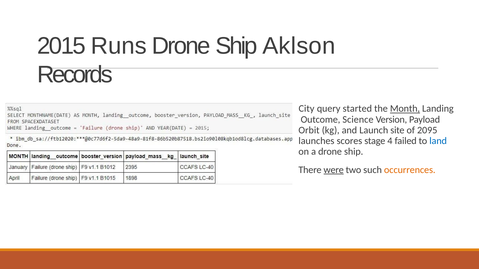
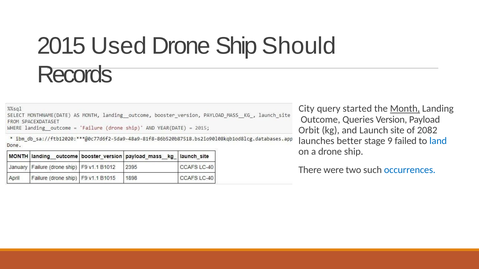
Runs: Runs -> Used (119, 46)
Aklson: Aklson -> Should (299, 46)
Science: Science -> Queries (358, 120)
2095: 2095 -> 2082 (427, 130)
scores: scores -> better (349, 141)
4: 4 -> 9 (390, 141)
were underline: present -> none (334, 170)
occurrences colour: orange -> blue (410, 170)
